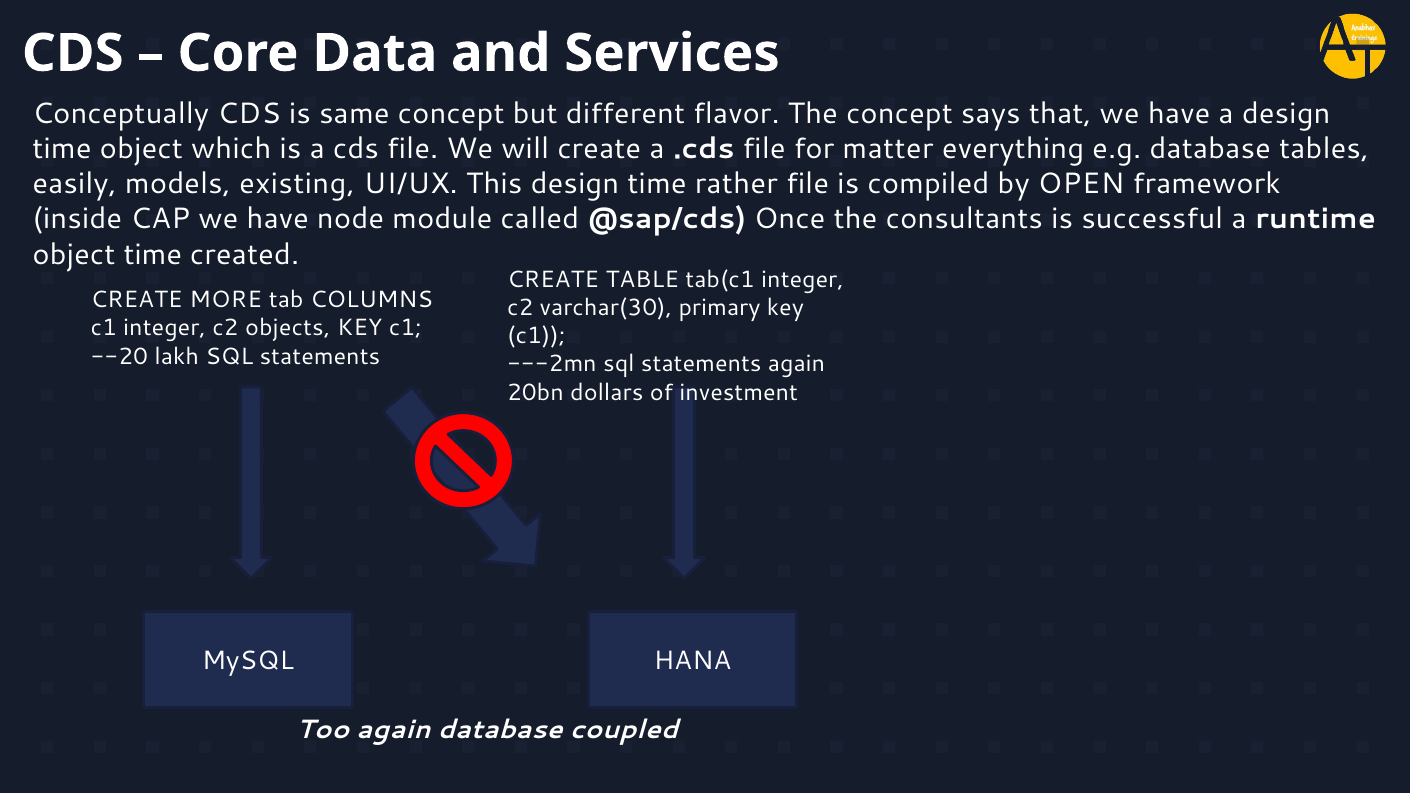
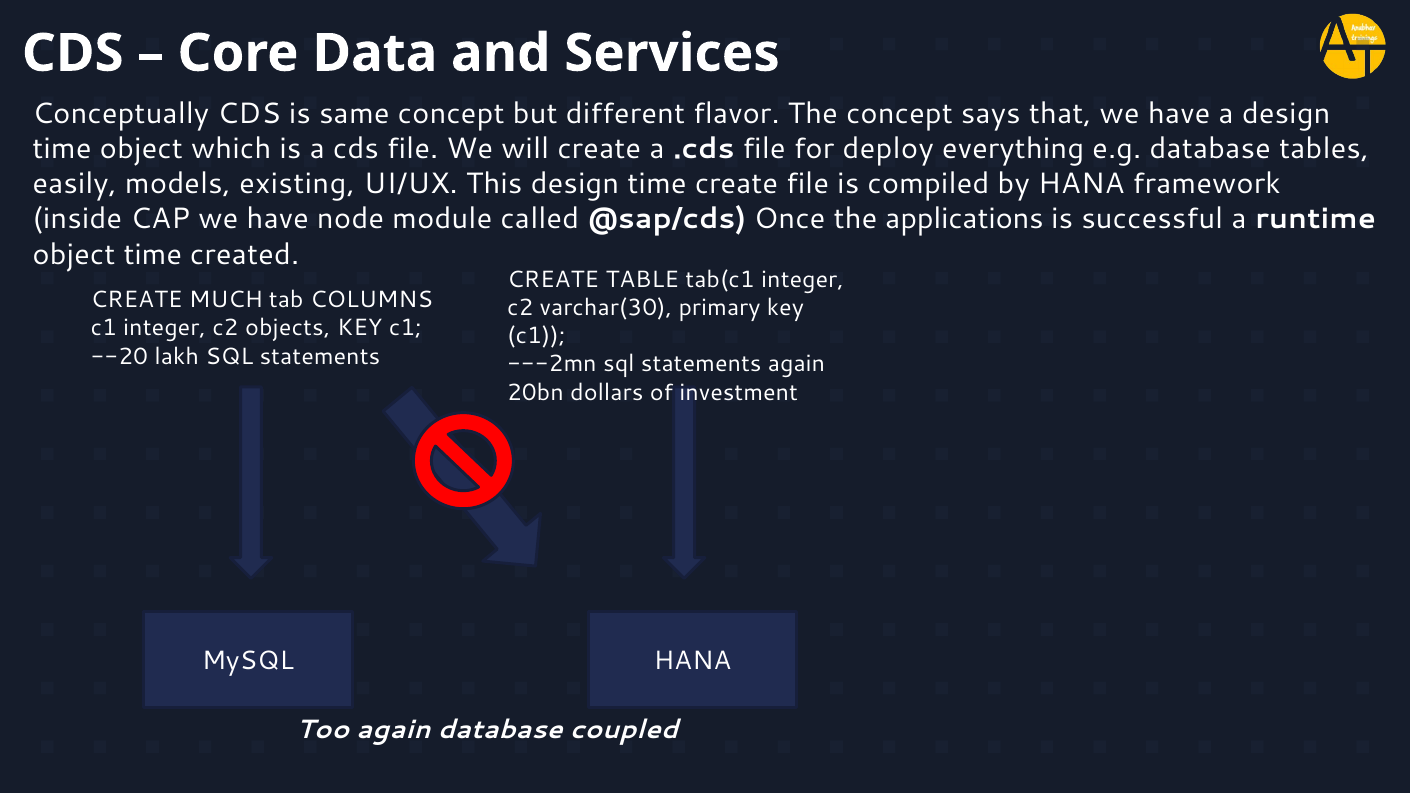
matter: matter -> deploy (888, 149)
time rather: rather -> create (736, 184)
by OPEN: OPEN -> HANA (1081, 184)
consultants: consultants -> applications (965, 219)
MORE: MORE -> MUCH (226, 300)
